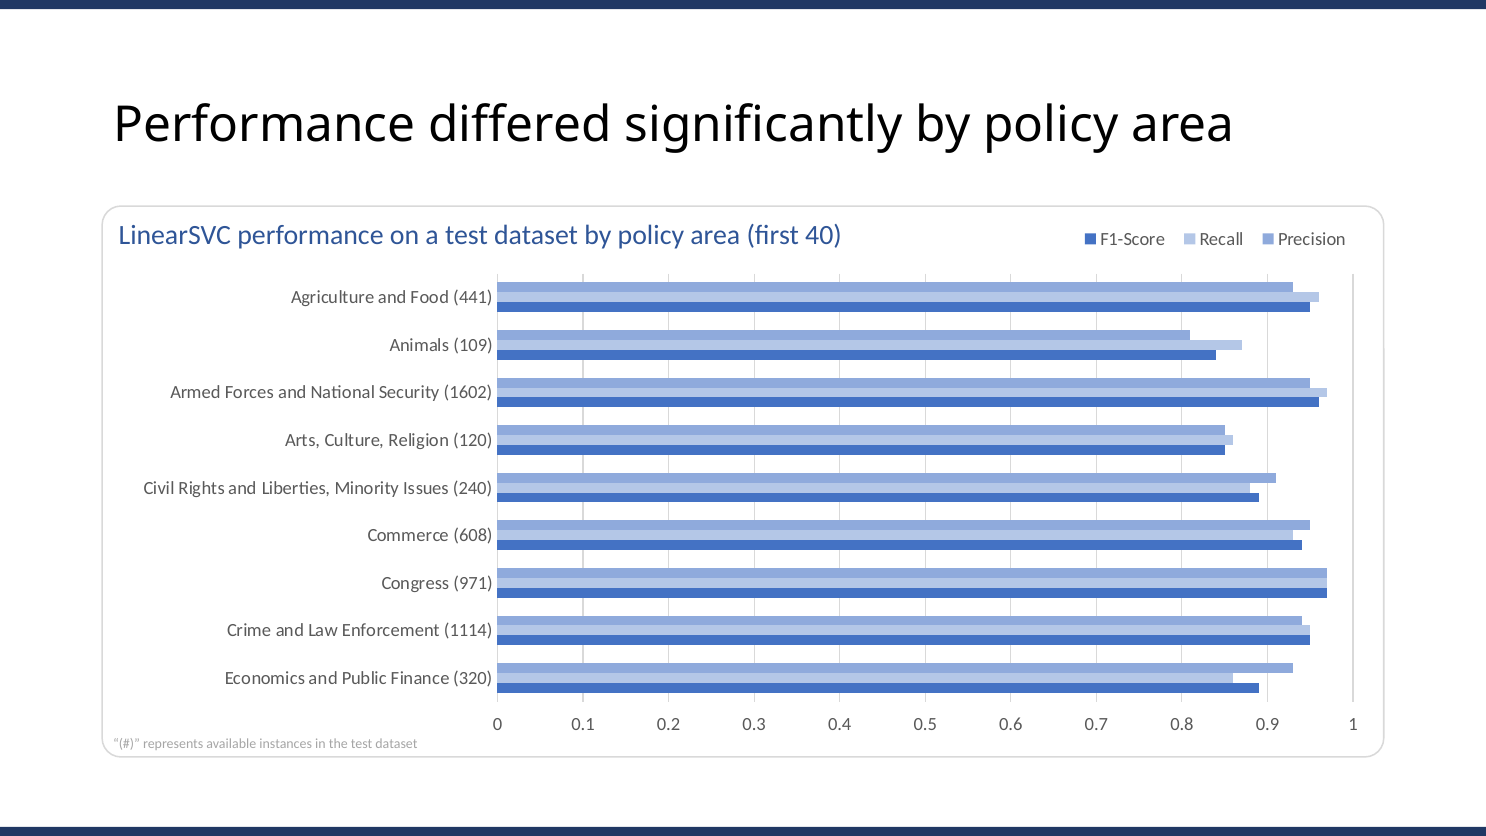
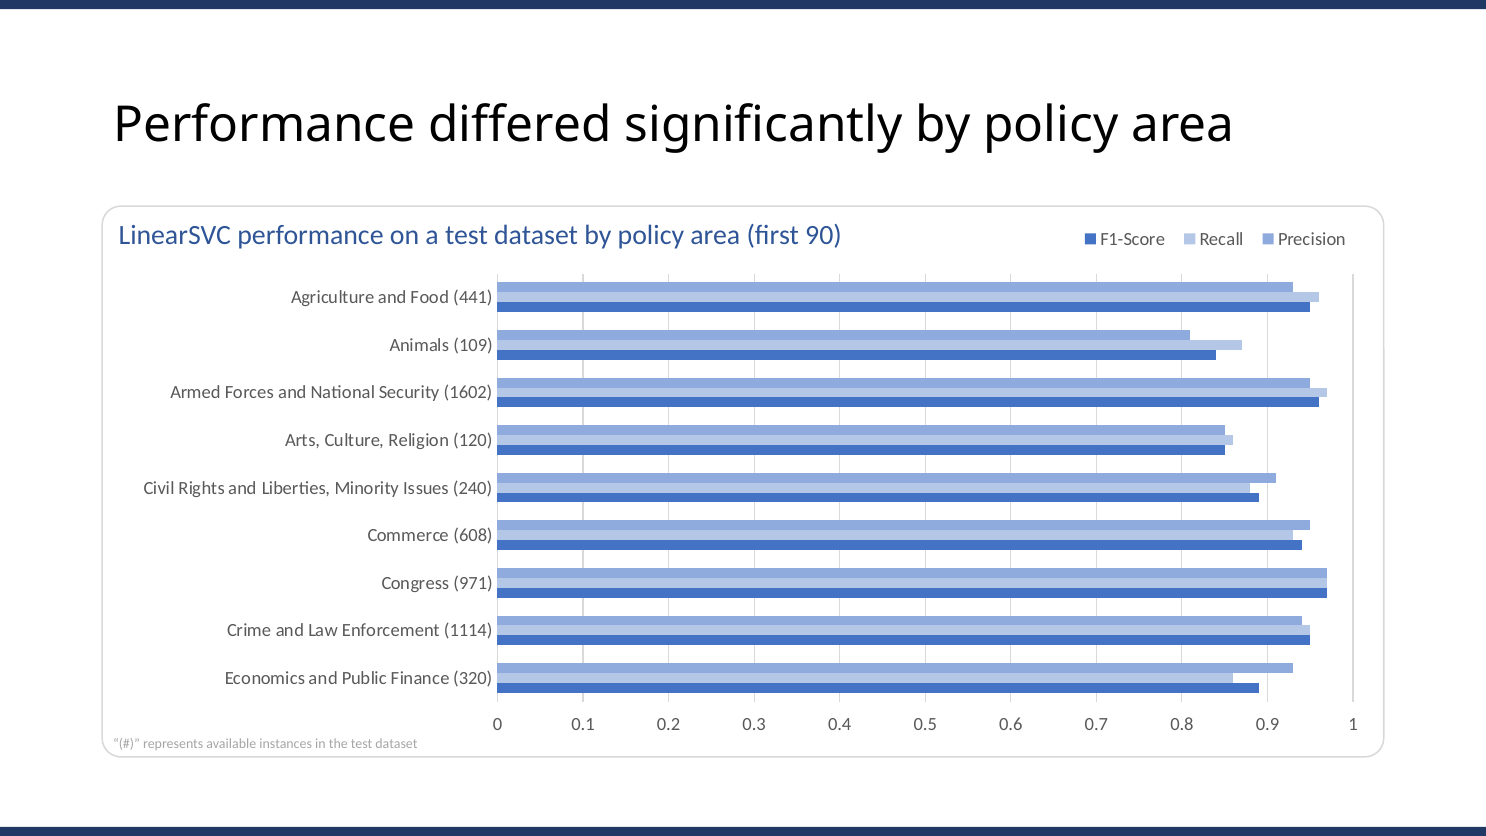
40: 40 -> 90 (824, 236)
